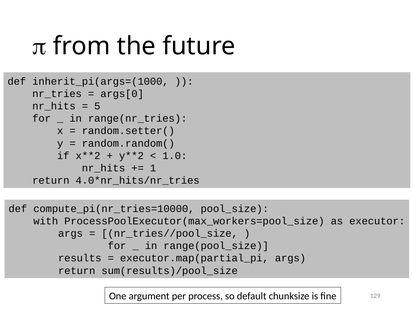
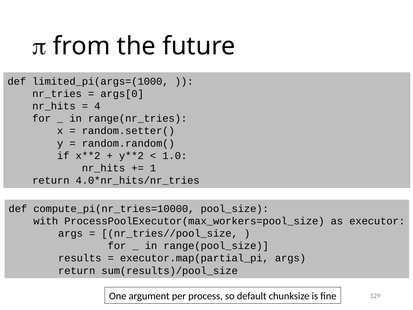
inherit_pi(args=(1000: inherit_pi(args=(1000 -> limited_pi(args=(1000 (100, 81)
5: 5 -> 4 (97, 106)
